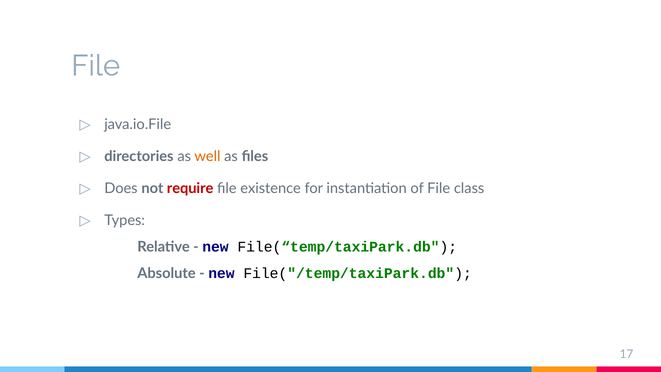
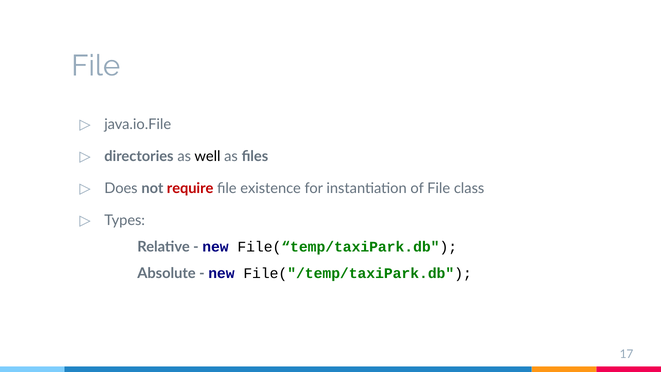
well colour: orange -> black (208, 156)
